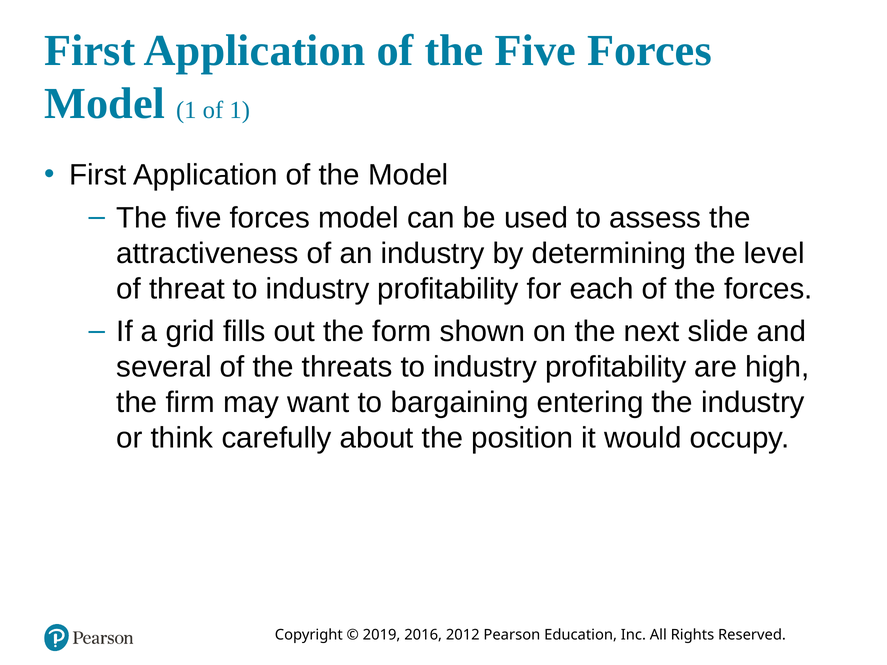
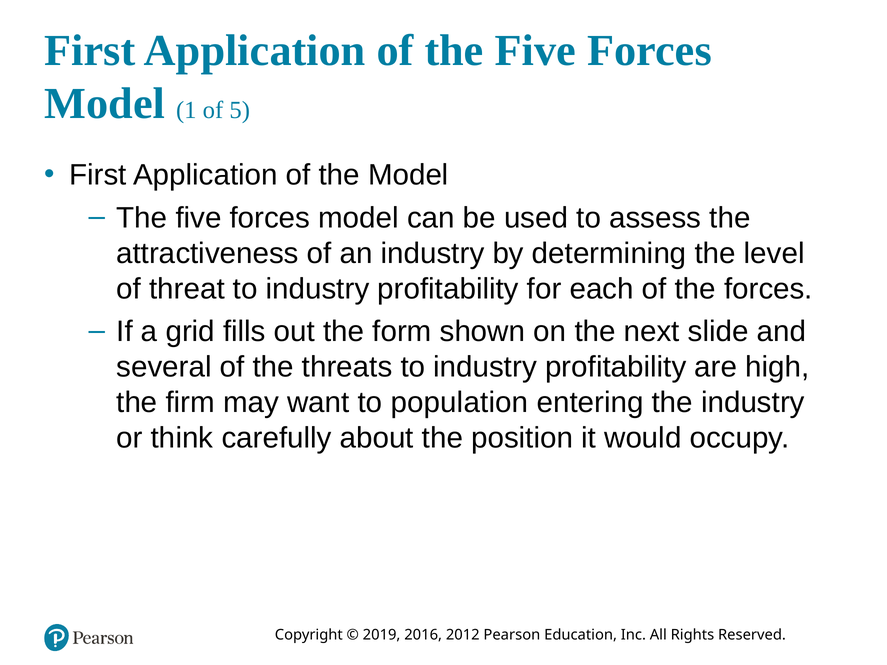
of 1: 1 -> 5 (240, 110)
bargaining: bargaining -> population (460, 403)
